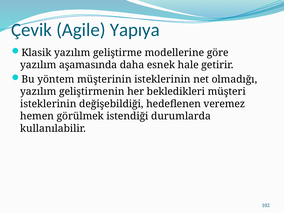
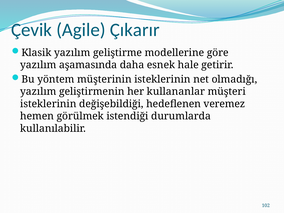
Yapıya: Yapıya -> Çıkarır (135, 30)
bekledikleri: bekledikleri -> kullananlar (176, 92)
